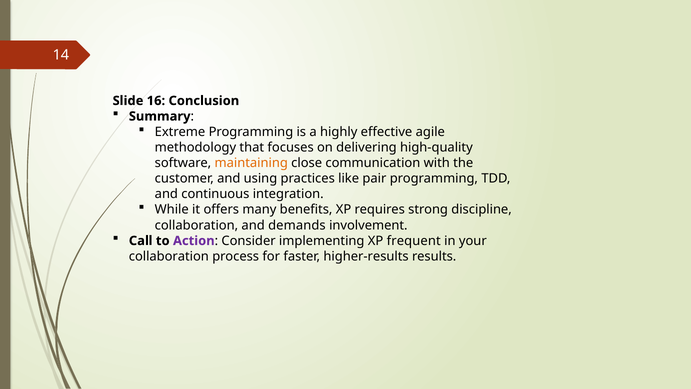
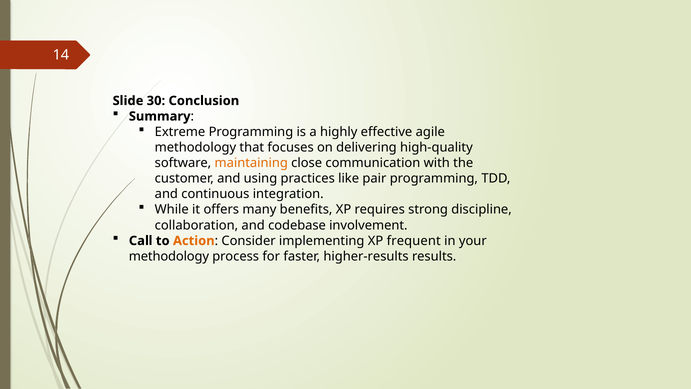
16: 16 -> 30 (156, 101)
demands: demands -> codebase (297, 225)
Action colour: purple -> orange (194, 241)
collaboration: collaboration -> methodology (169, 256)
